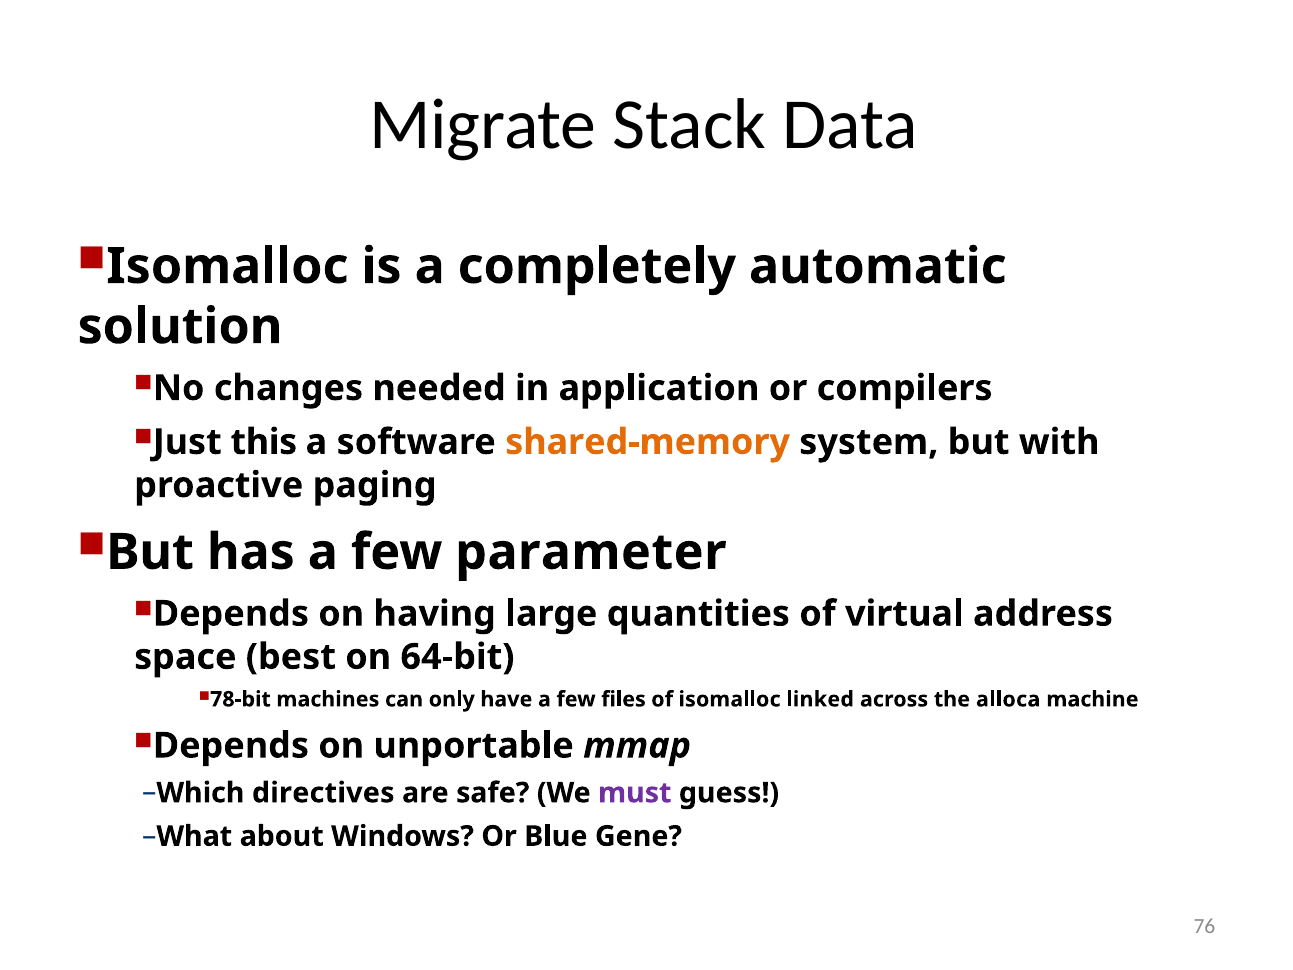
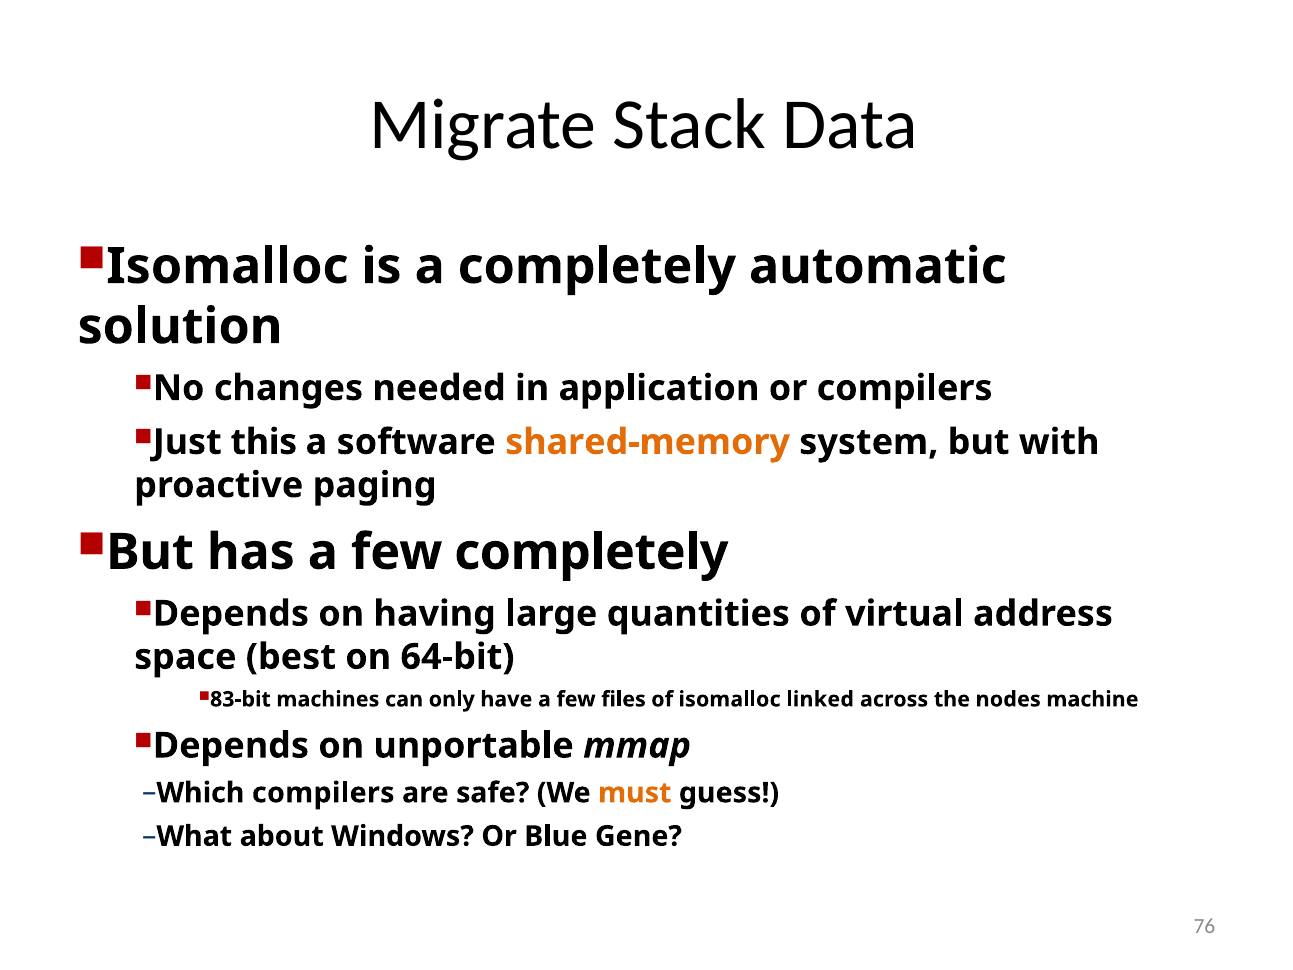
few parameter: parameter -> completely (591, 552)
78-bit: 78-bit -> 83-bit (240, 699)
alloca: alloca -> nodes (1008, 699)
Which directives: directives -> compilers (323, 793)
must colour: purple -> orange (635, 793)
